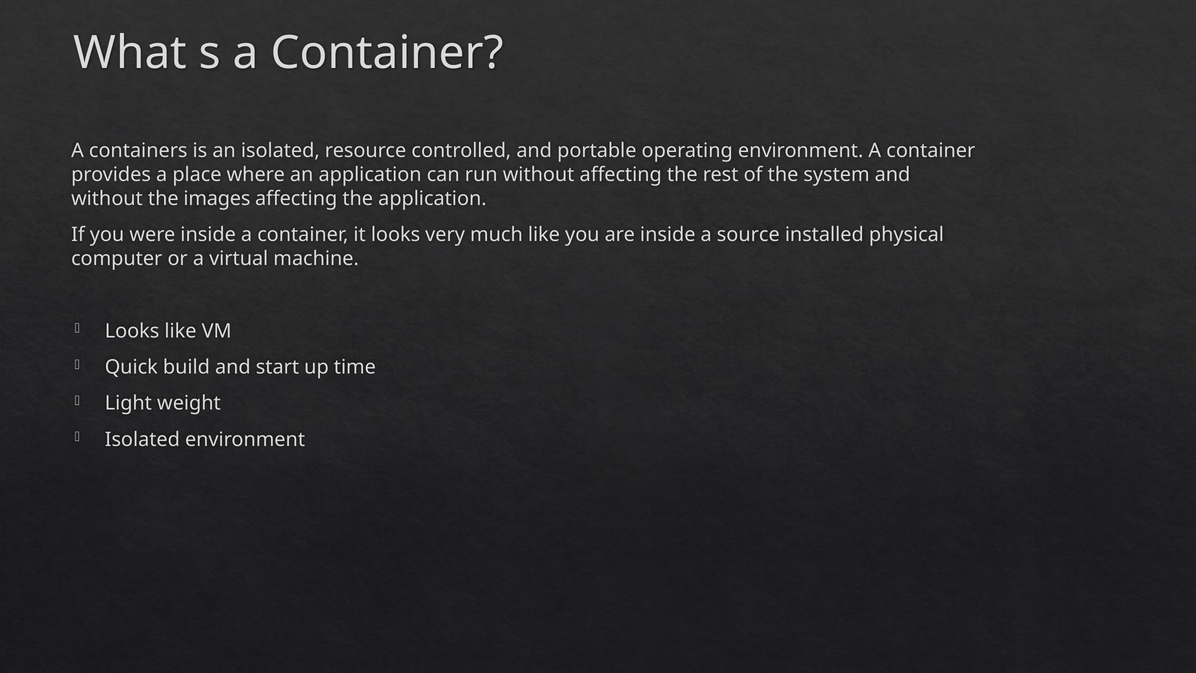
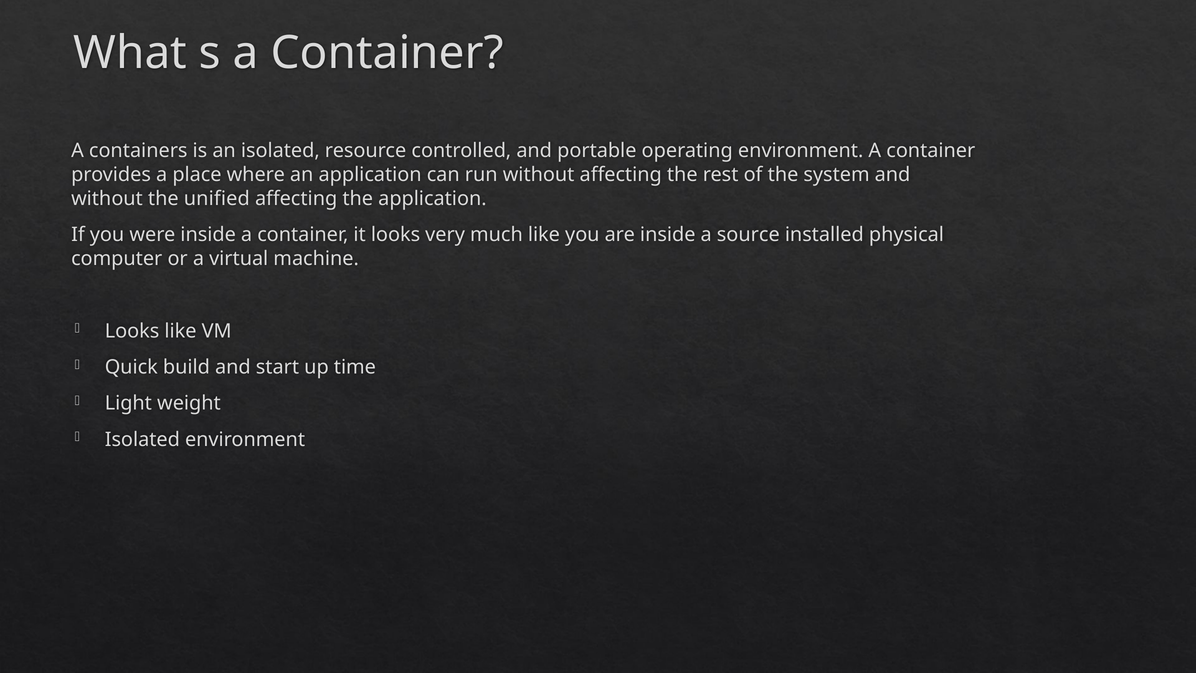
images: images -> unified (217, 199)
